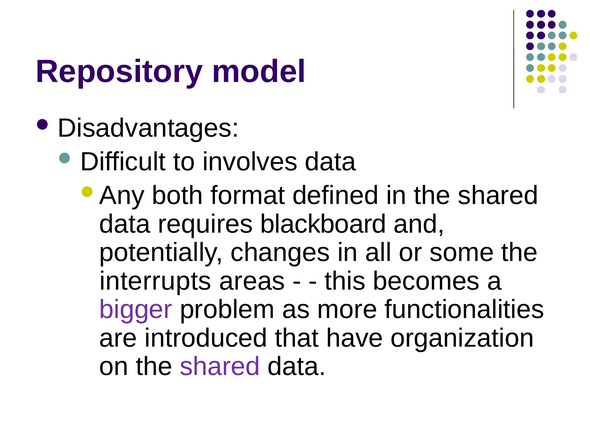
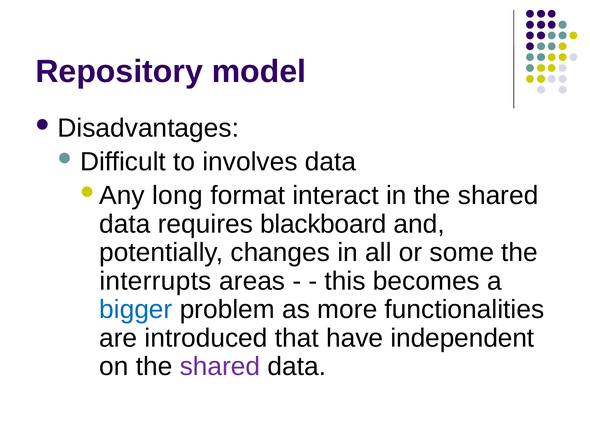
both: both -> long (177, 195)
defined: defined -> interact (336, 195)
bigger colour: purple -> blue (136, 309)
organization: organization -> independent (462, 338)
